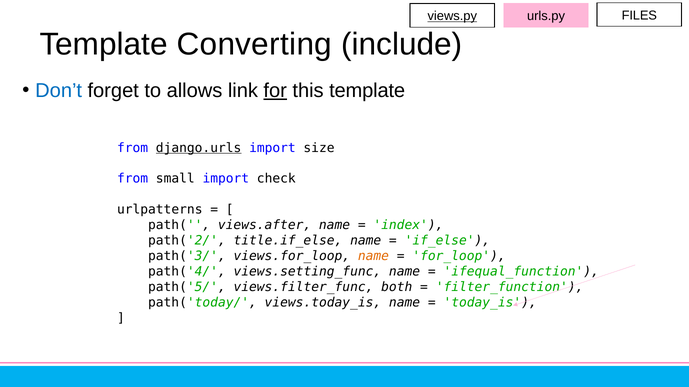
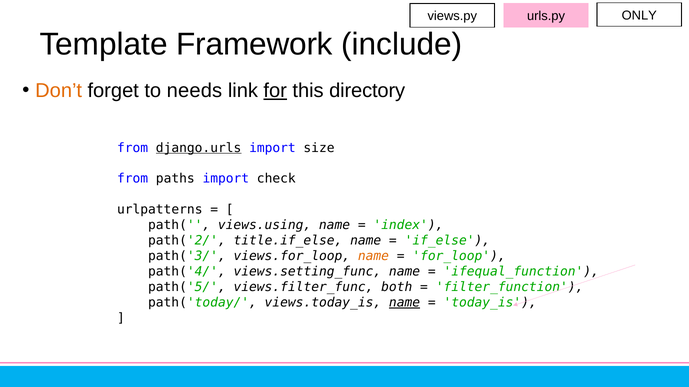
views.py underline: present -> none (452, 16)
FILES: FILES -> ONLY (639, 15)
Converting: Converting -> Framework (255, 44)
Don’t colour: blue -> orange (59, 91)
allows: allows -> needs (194, 91)
this template: template -> directory (367, 91)
small: small -> paths (175, 179)
views.after: views.after -> views.using (265, 226)
name underline: none -> present (405, 303)
